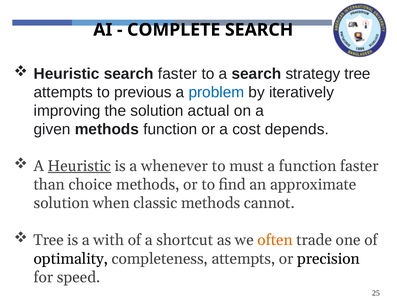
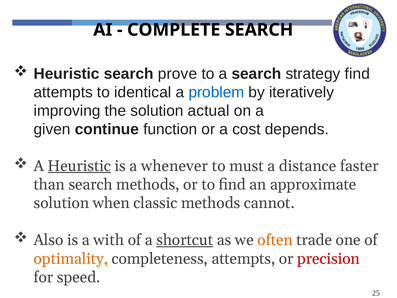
search faster: faster -> prove (177, 74)
strategy tree: tree -> find (357, 74)
previous: previous -> identical (143, 92)
given methods: methods -> continue (107, 129)
a function: function -> distance (308, 166)
than choice: choice -> search (91, 184)
Tree: Tree -> Also (49, 240)
shortcut underline: none -> present (185, 240)
optimality colour: black -> orange (71, 258)
precision colour: black -> red (328, 258)
